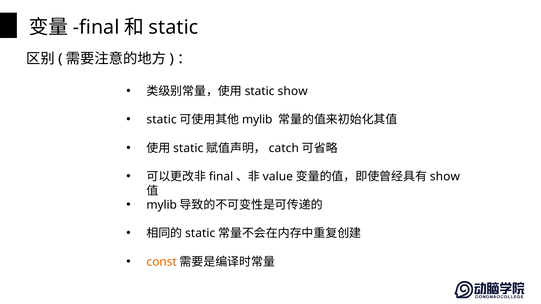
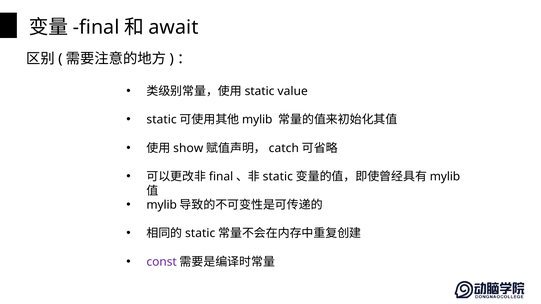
static: static -> await (174, 27)
show: show -> value (293, 91)
static: static -> show (188, 148)
value: value -> static (278, 177)
show: show -> mylib (445, 177)
const colour: orange -> purple (162, 262)
